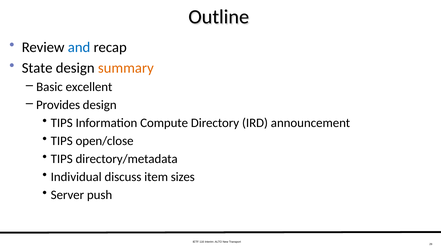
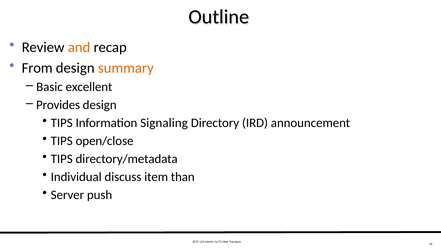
and colour: blue -> orange (79, 47)
State: State -> From (37, 68)
Compute: Compute -> Signaling (164, 123)
sizes: sizes -> than (183, 177)
